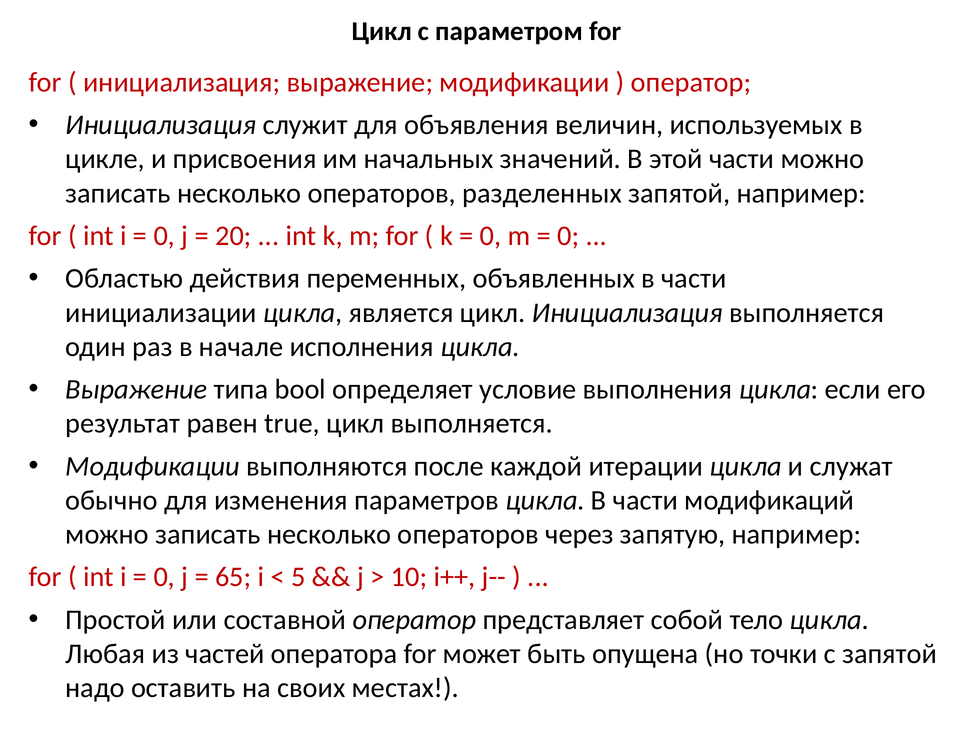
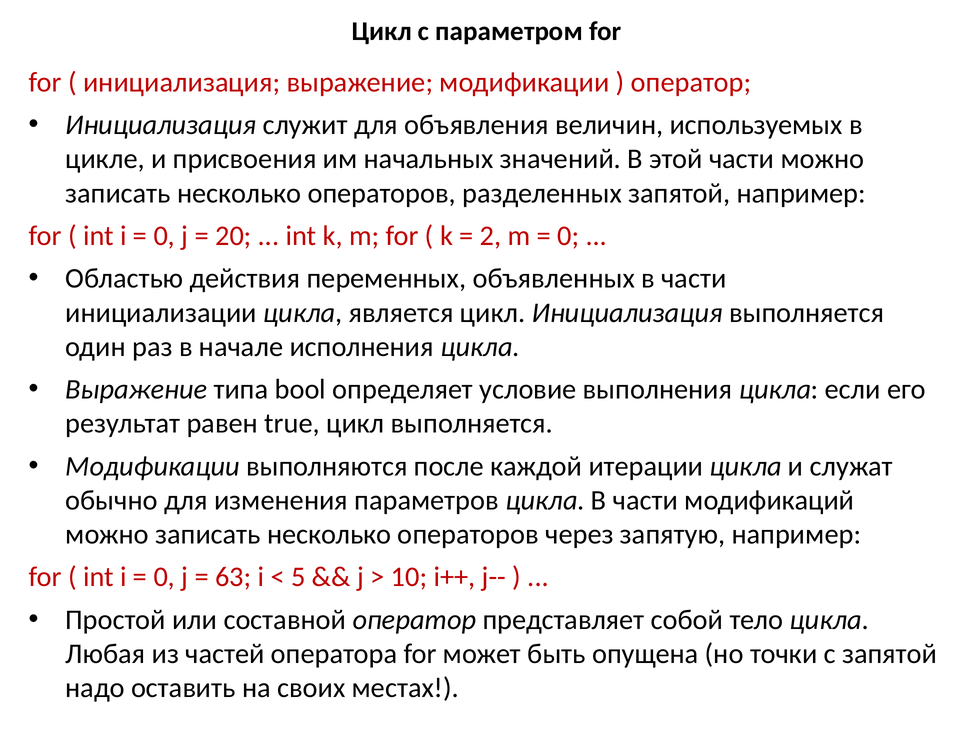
0: 0 -> 2 (490, 236)
65: 65 -> 63 (233, 577)
